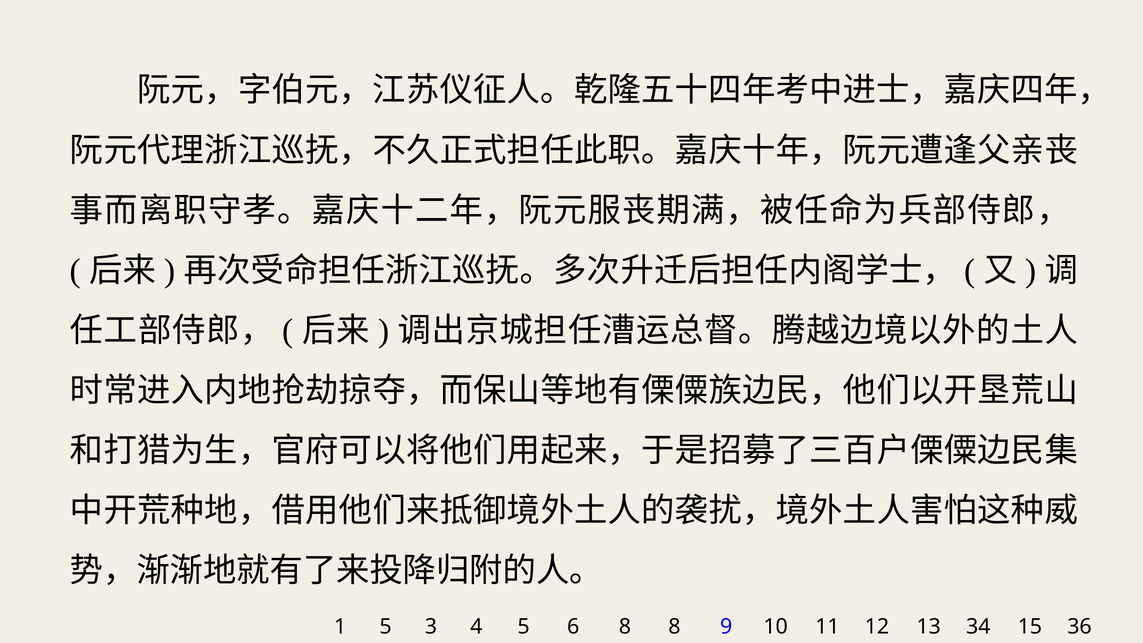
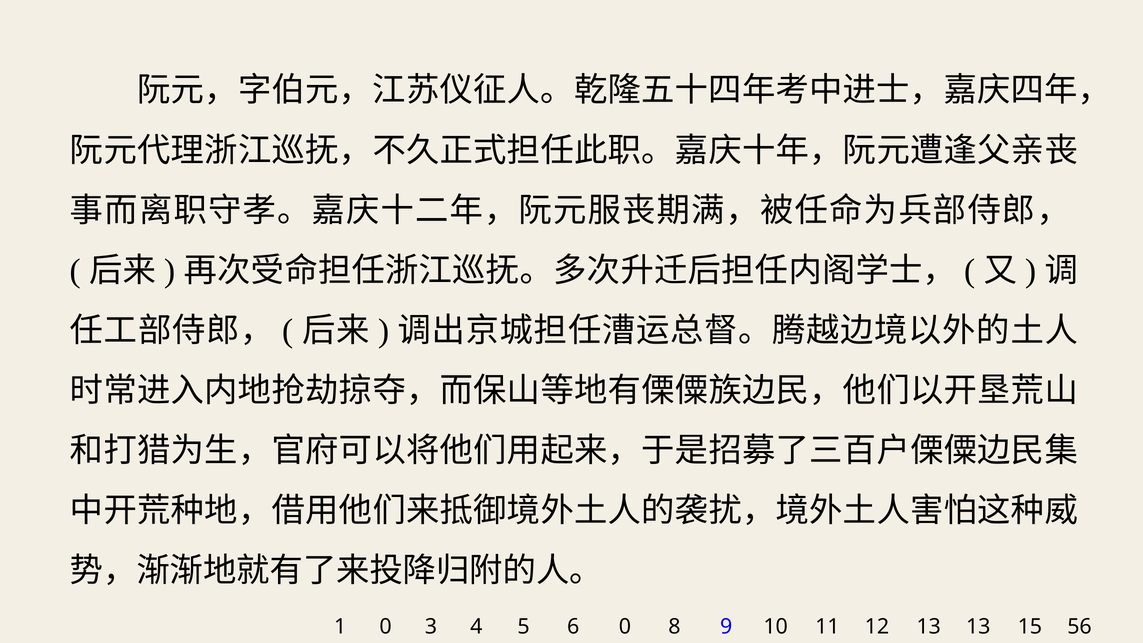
1 5: 5 -> 0 (386, 627)
6 8: 8 -> 0 (625, 627)
13 34: 34 -> 13 (978, 627)
36: 36 -> 56 (1080, 627)
